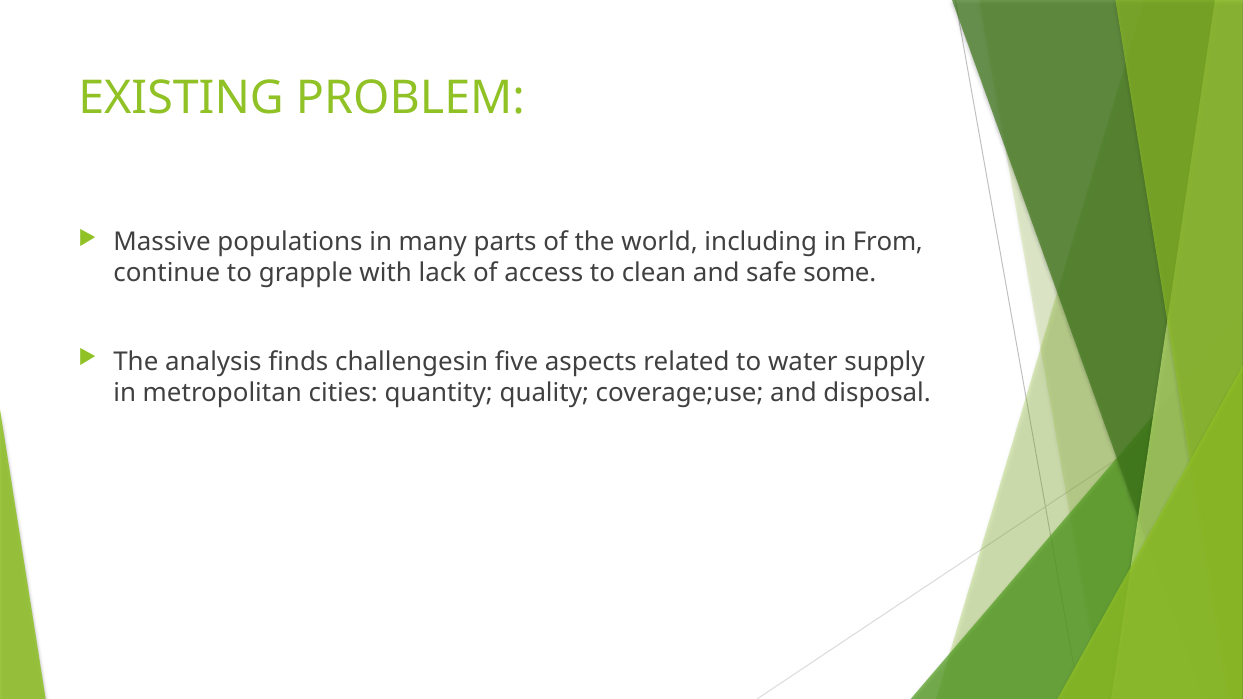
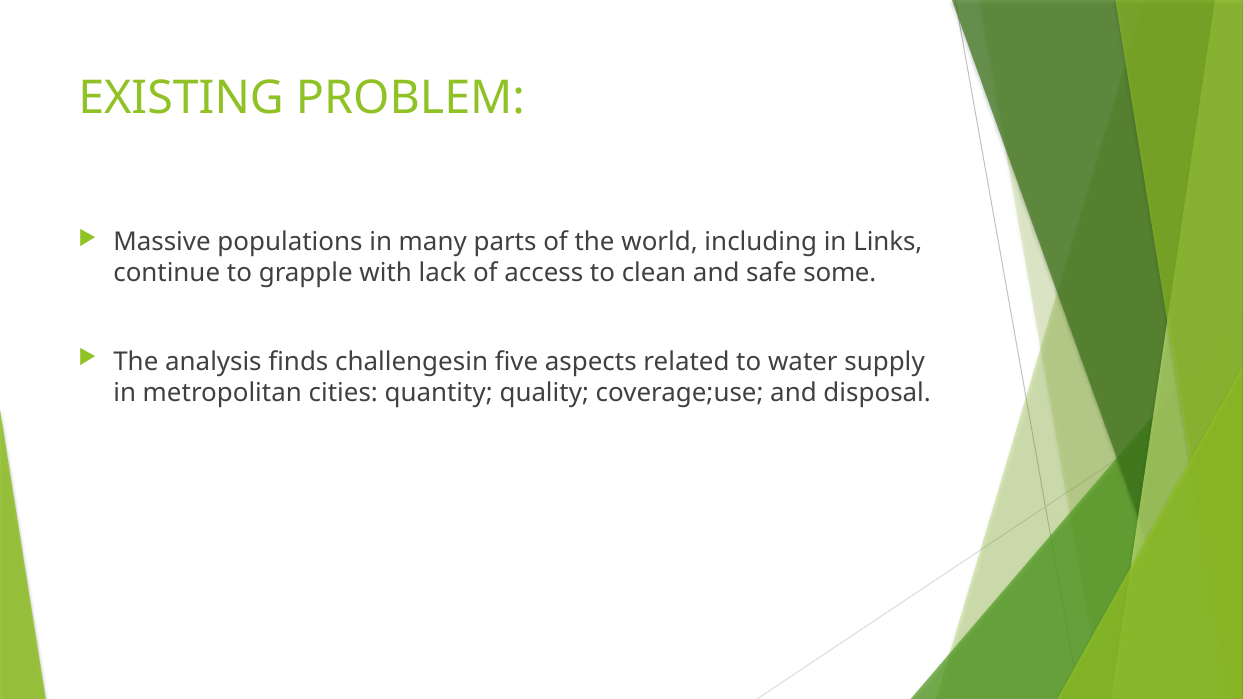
From: From -> Links (888, 242)
